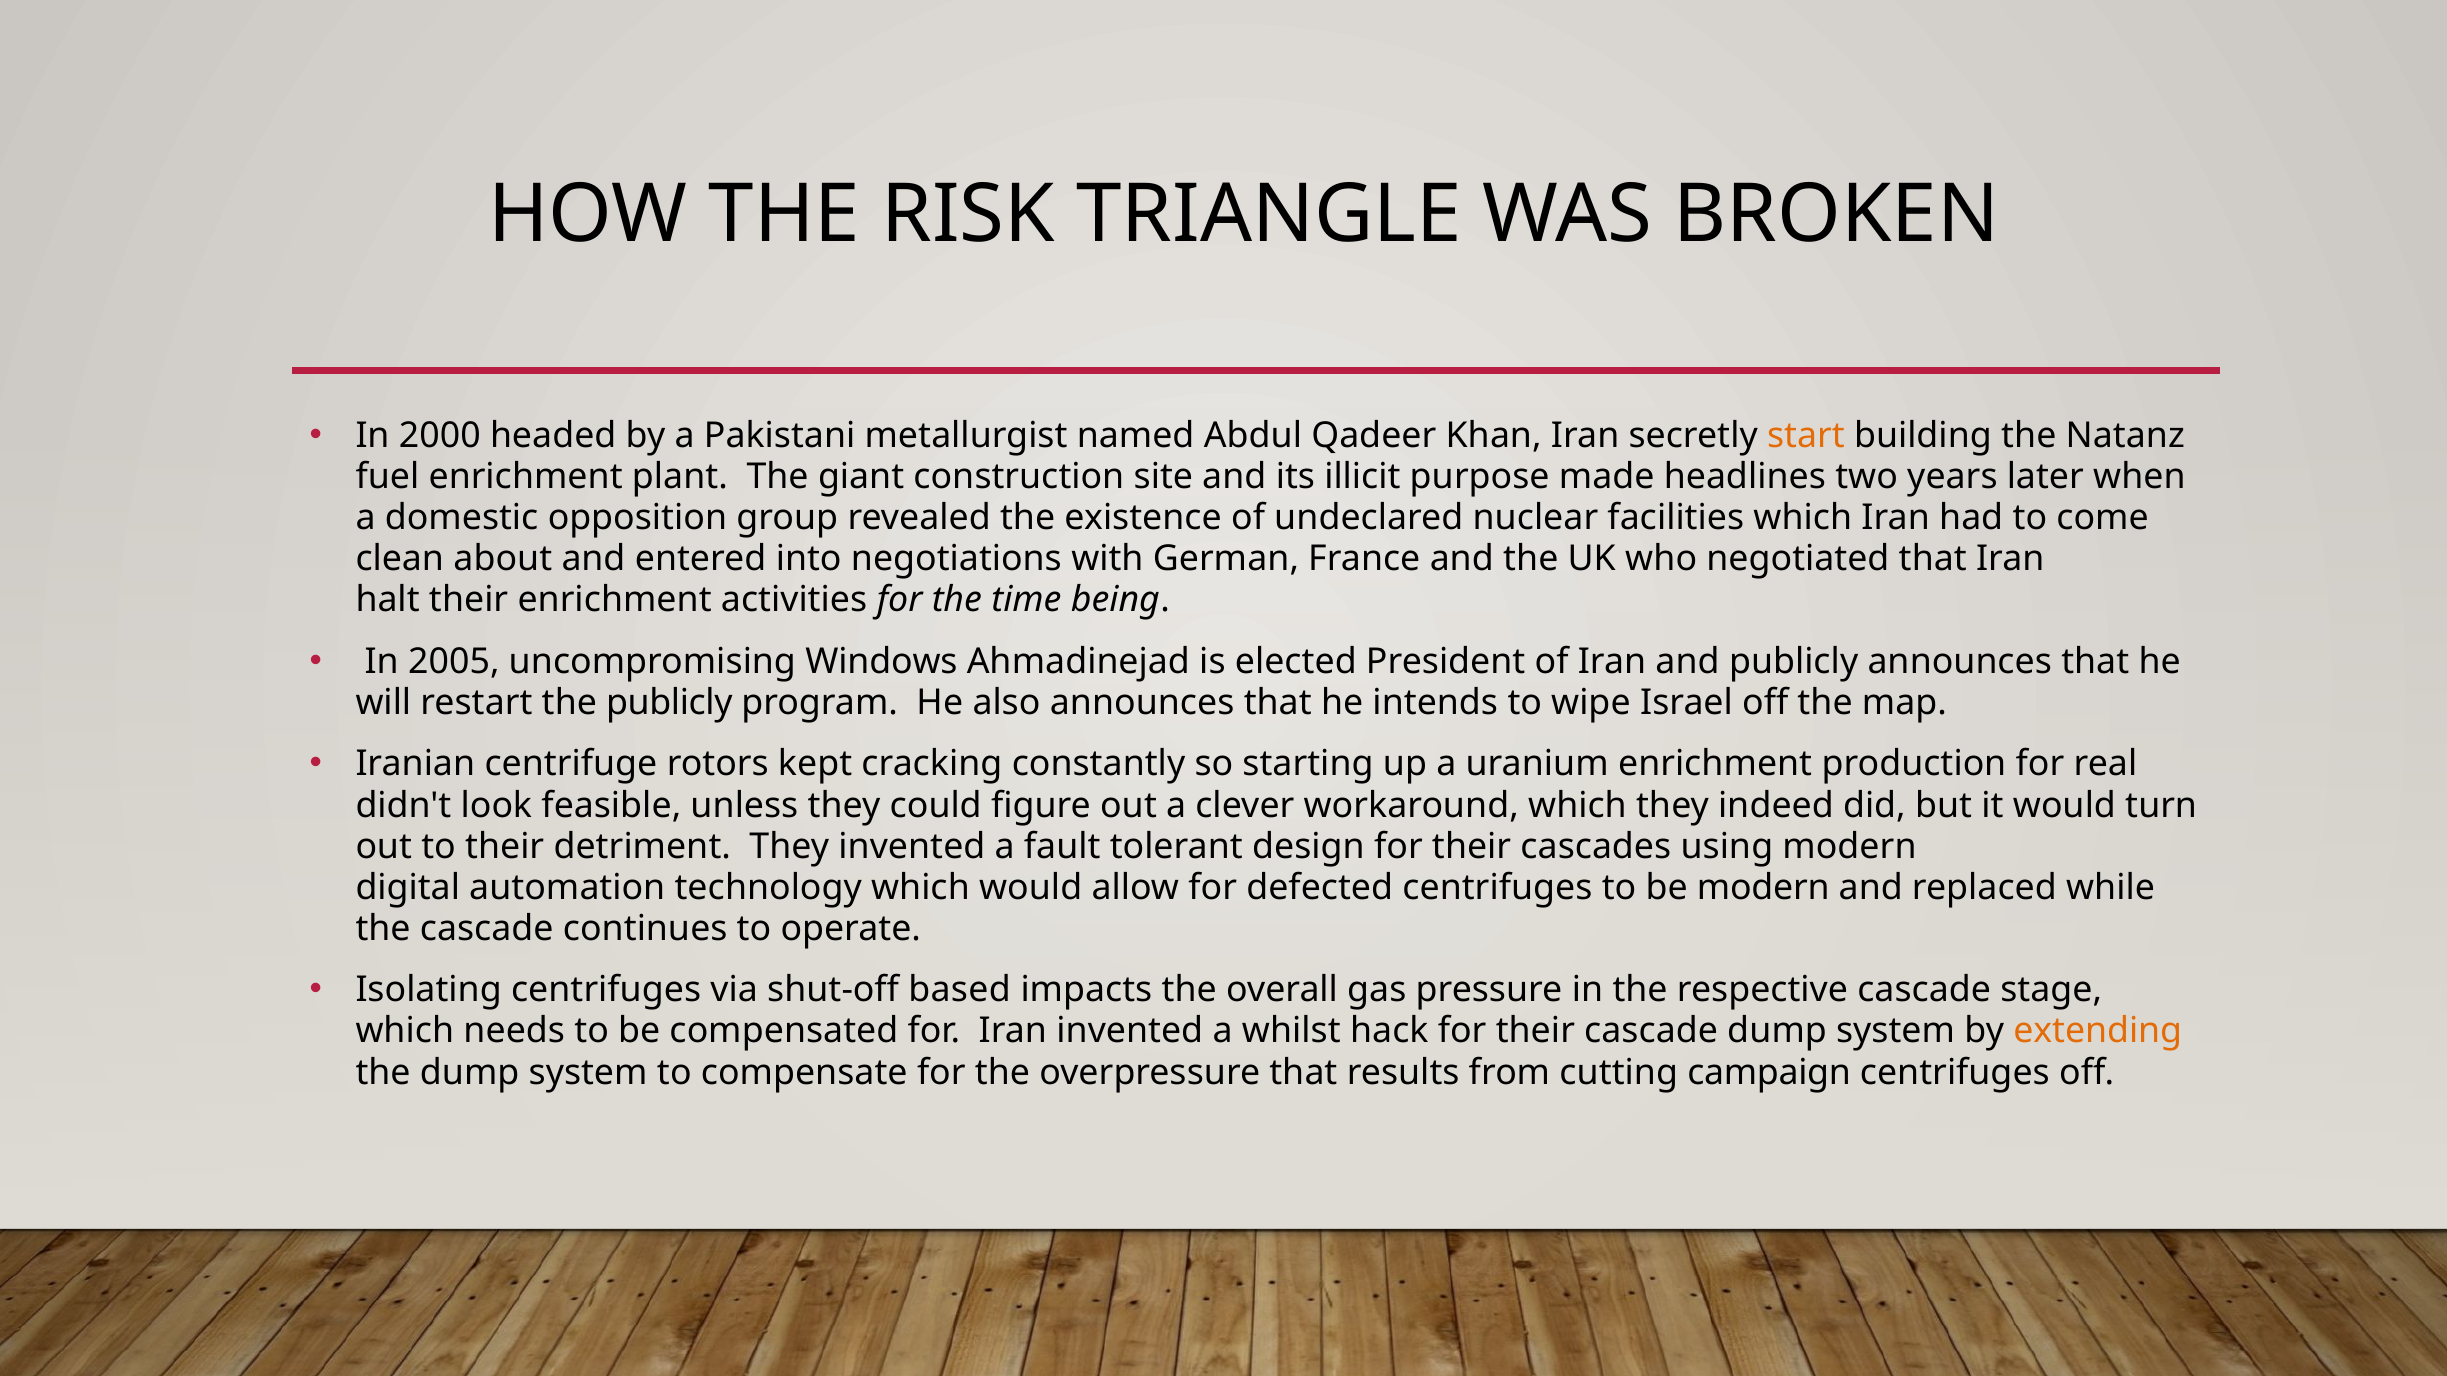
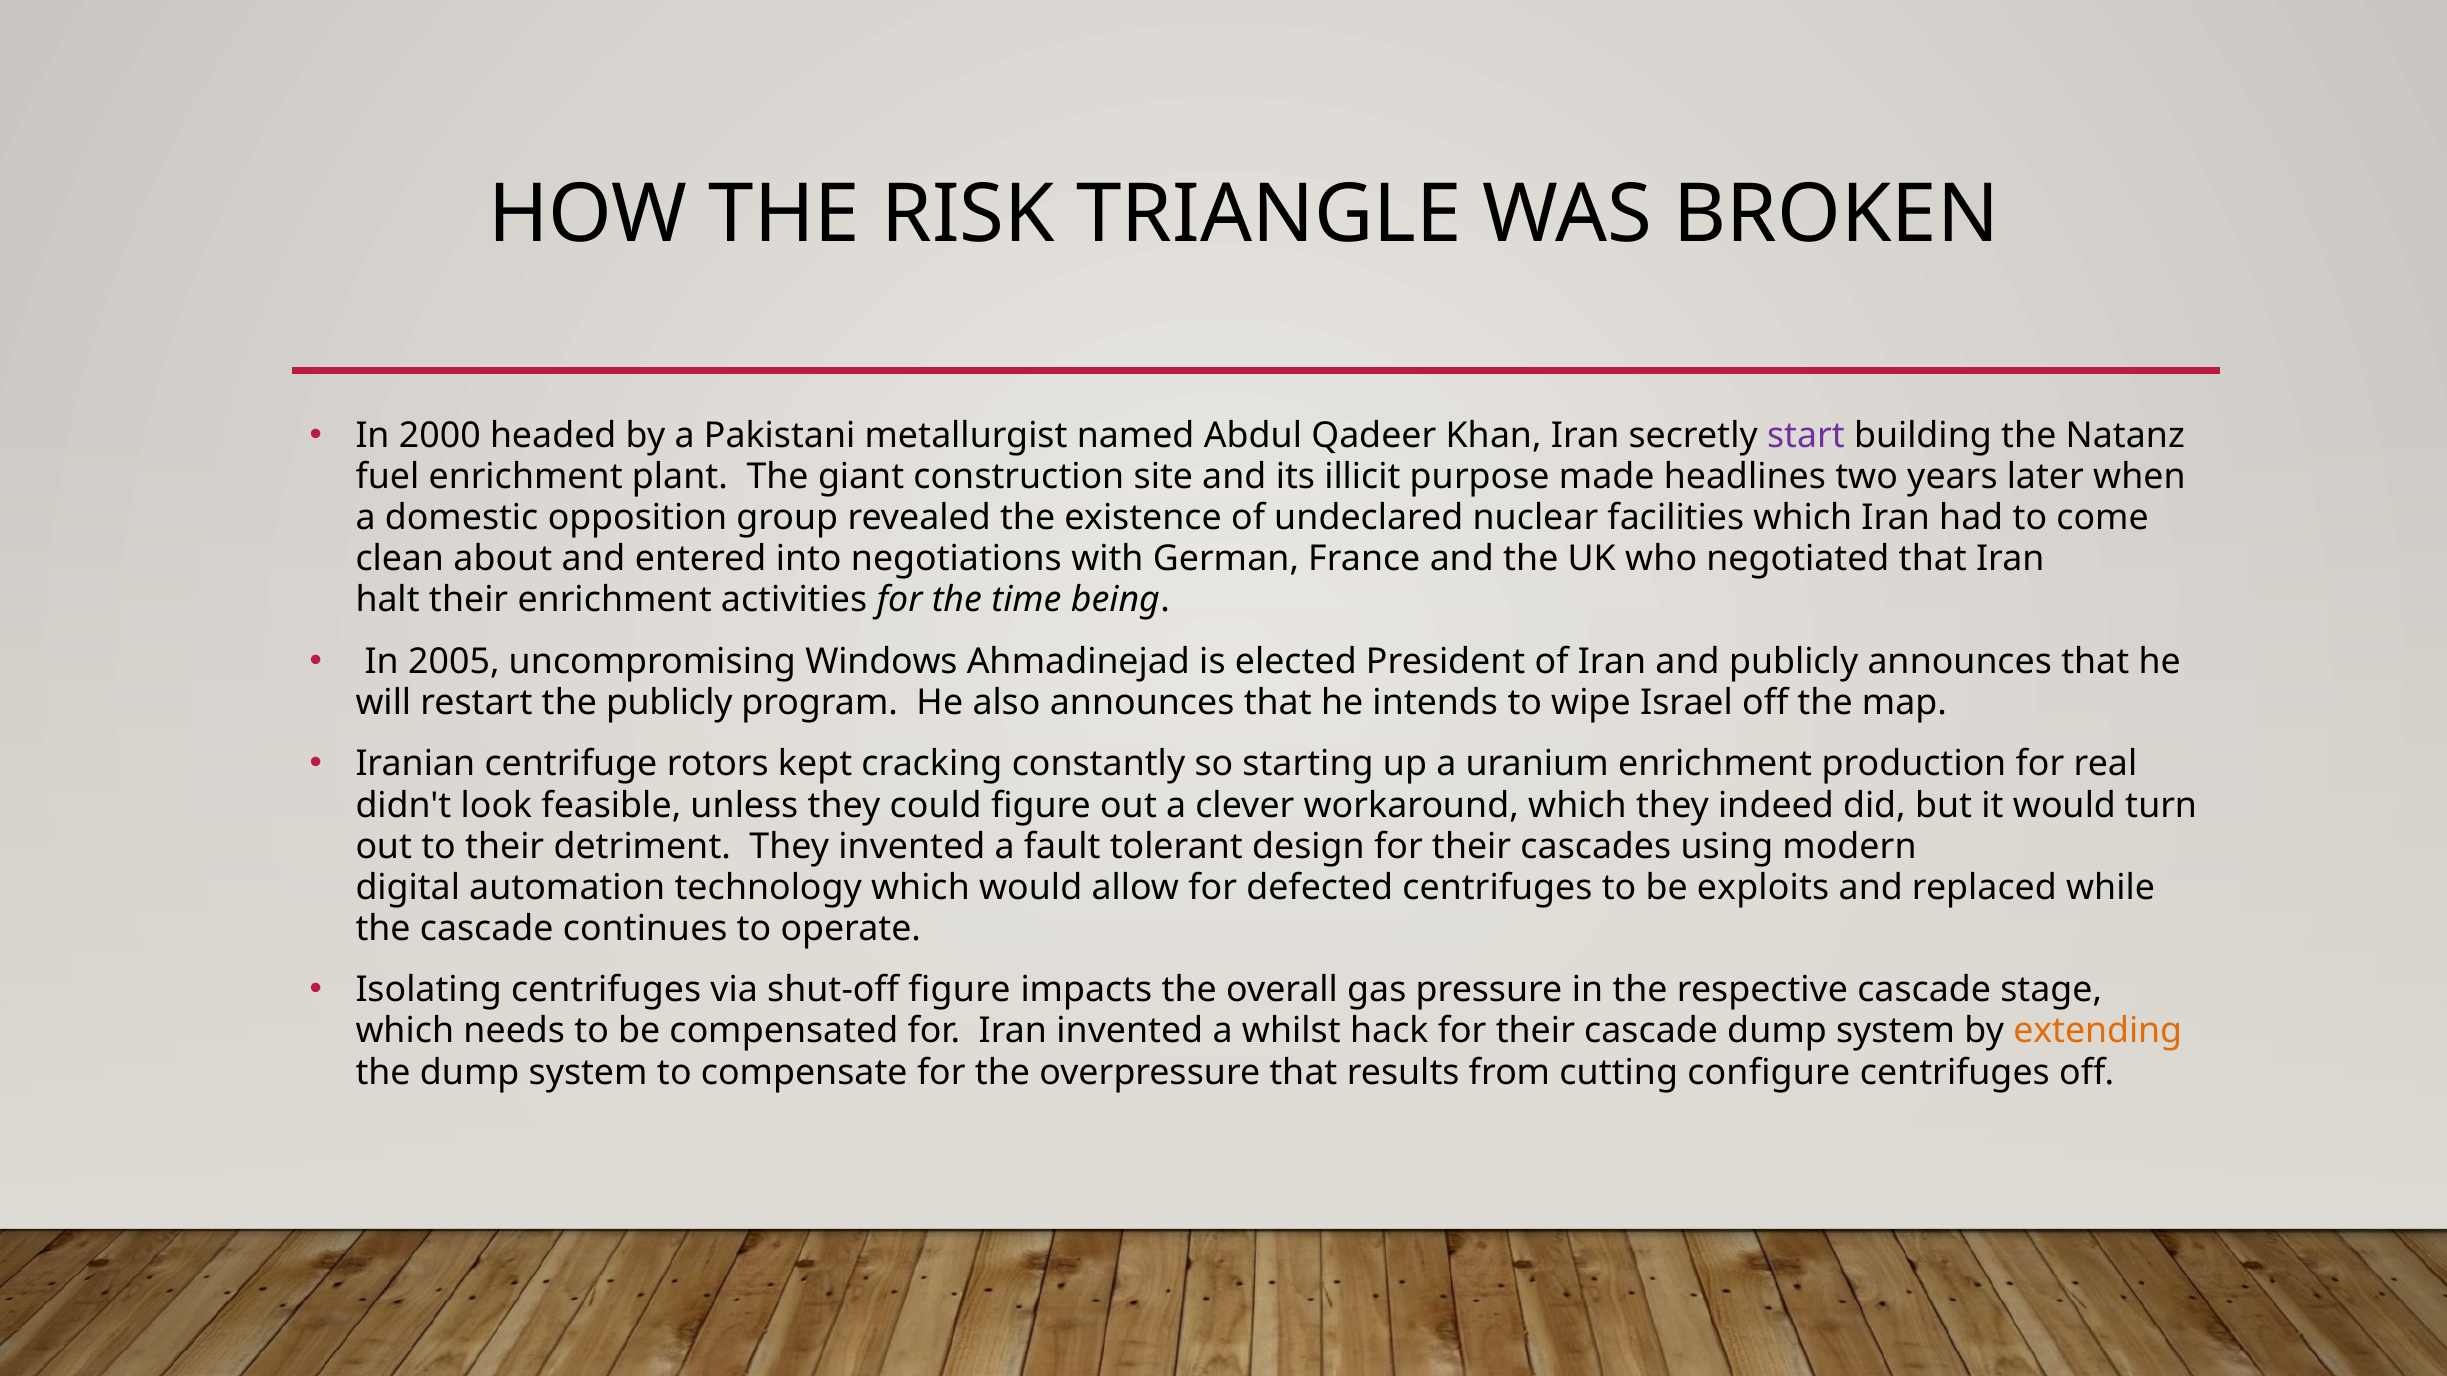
start colour: orange -> purple (1806, 436)
be modern: modern -> exploits (1763, 888)
shut-off based: based -> figure (960, 990)
campaign: campaign -> configure (1769, 1073)
